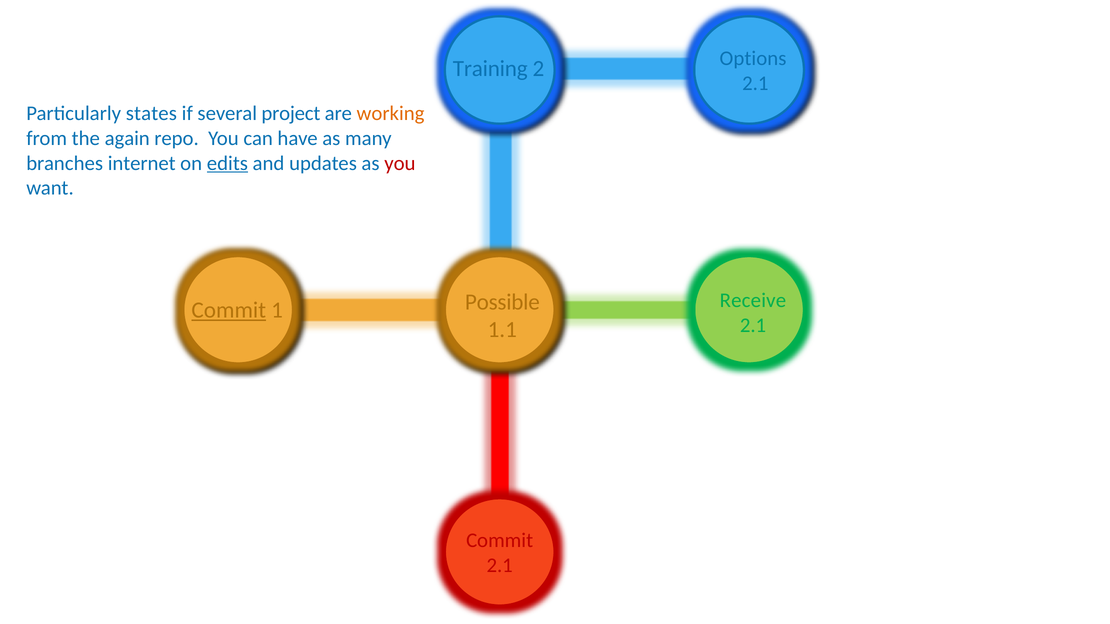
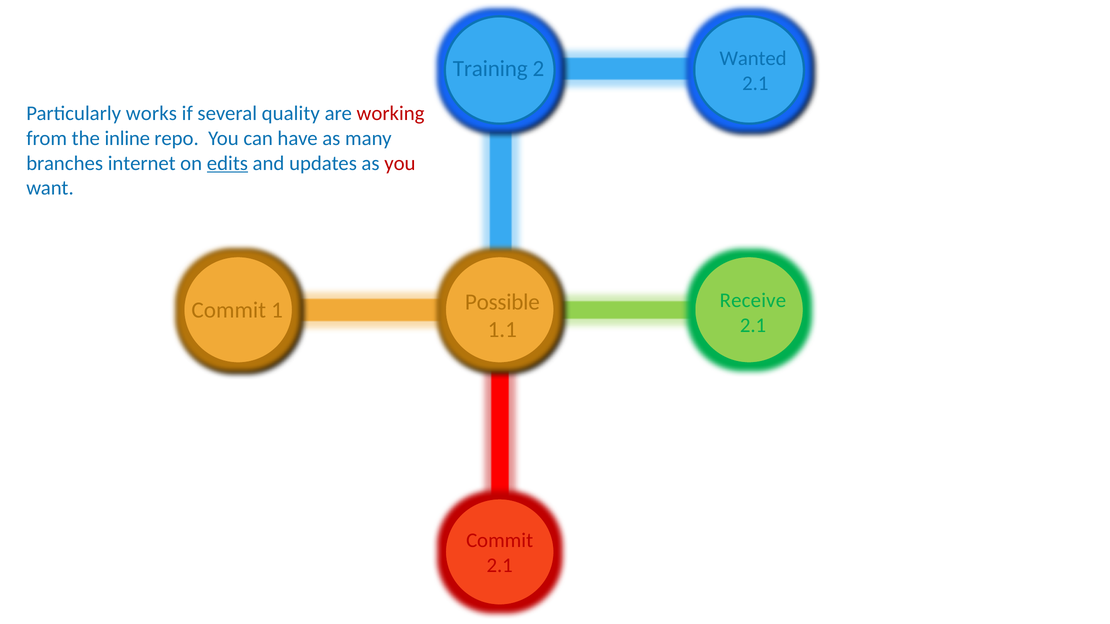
Options: Options -> Wanted (753, 59)
states: states -> works (151, 113)
project: project -> quality (291, 113)
working colour: orange -> red (391, 113)
again: again -> inline (127, 138)
Commit underline: present -> none (229, 310)
